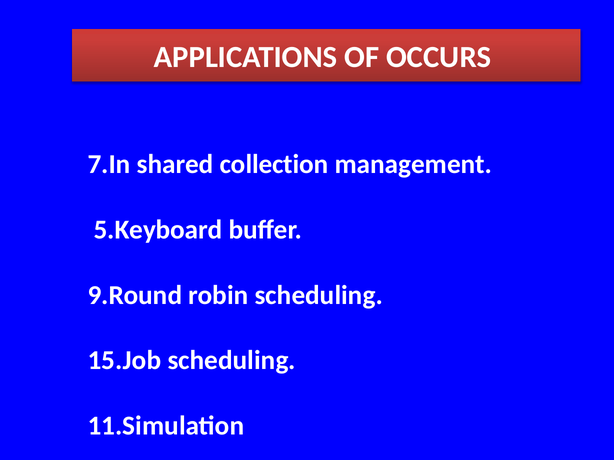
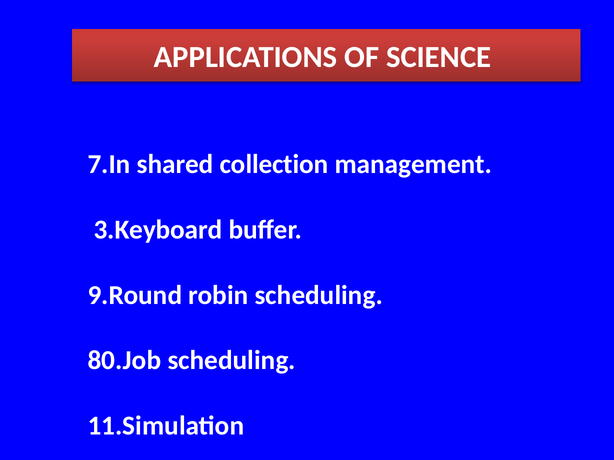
OCCURS: OCCURS -> SCIENCE (439, 57)
5.Keyboard: 5.Keyboard -> 3.Keyboard (158, 230)
15.Job: 15.Job -> 80.Job (124, 361)
